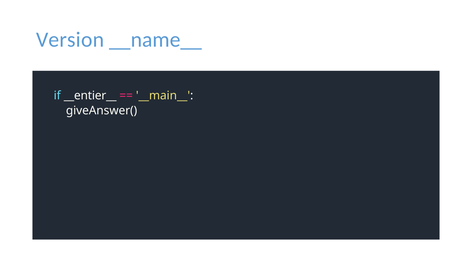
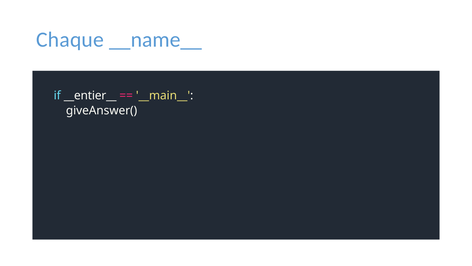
Version: Version -> Chaque (70, 40)
